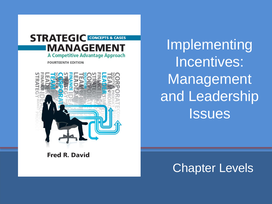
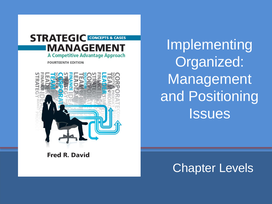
Incentives: Incentives -> Organized (210, 62)
Leadership: Leadership -> Positioning (224, 96)
